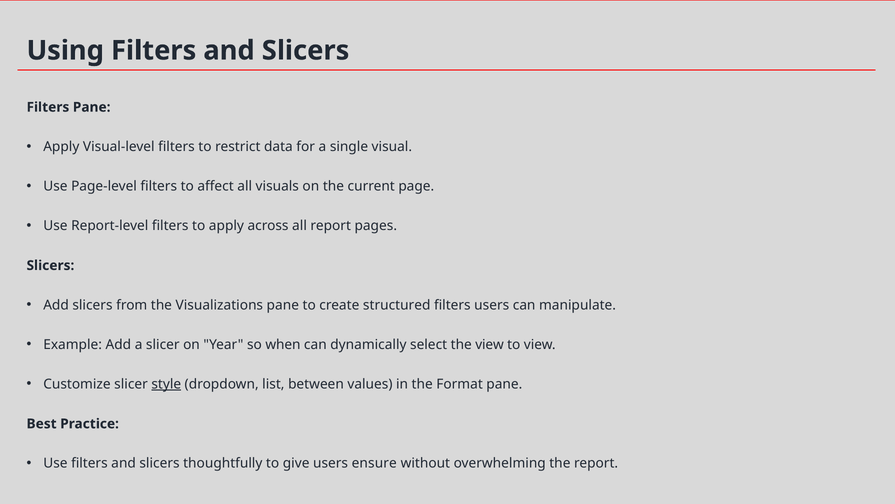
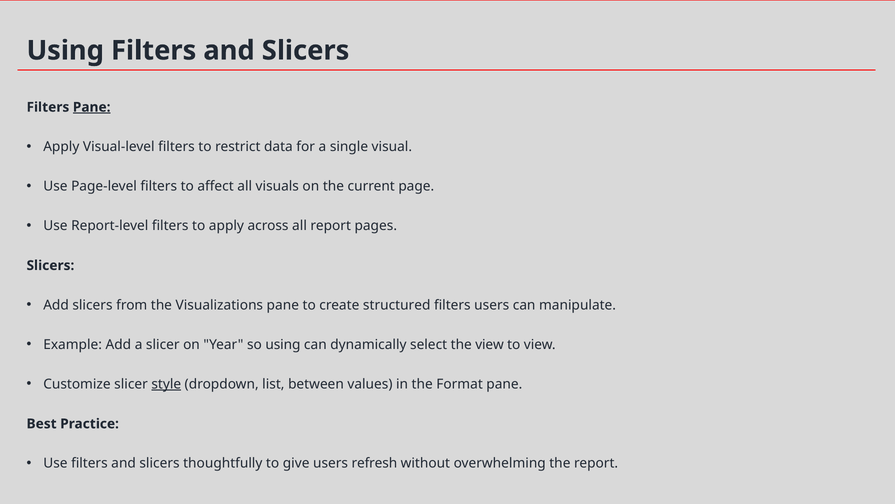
Pane underline: none -> present (92, 107)
so when: when -> using (283, 344)
ensure: ensure -> refresh (374, 463)
